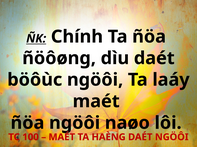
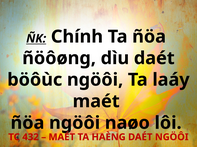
100: 100 -> 432 (31, 138)
